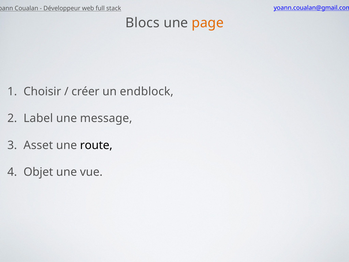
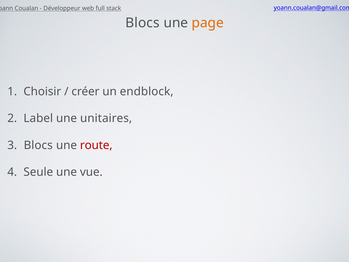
message: message -> unitaires (106, 118)
Asset: Asset -> Blocs (38, 145)
route colour: black -> red (96, 145)
Objet: Objet -> Seule (38, 172)
